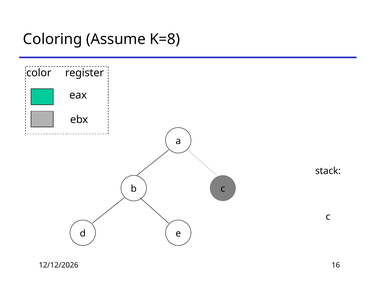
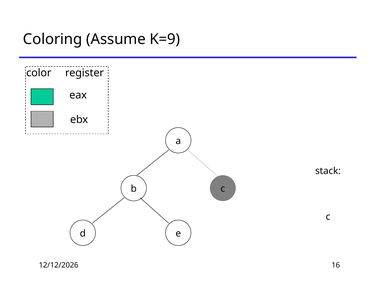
K=8: K=8 -> K=9 (165, 39)
